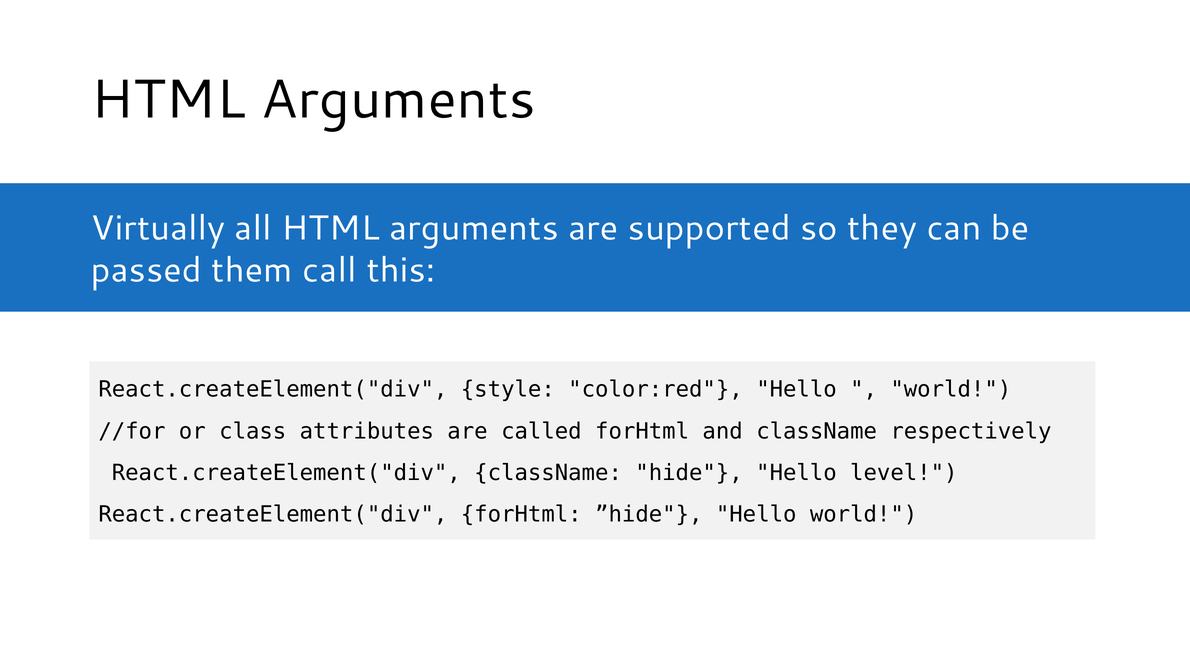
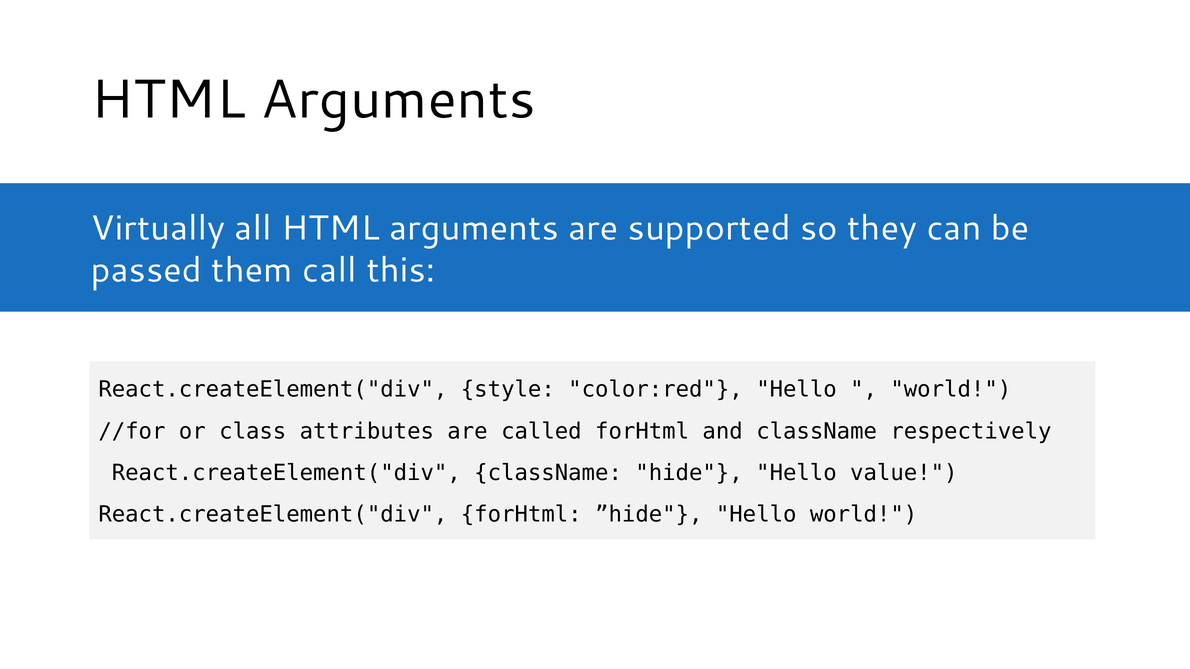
level: level -> value (904, 473)
